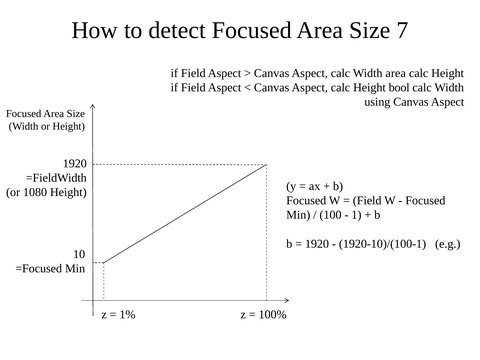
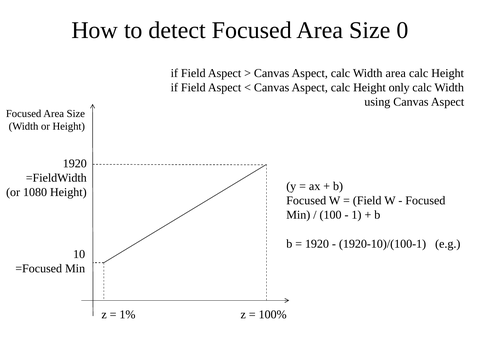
7: 7 -> 0 (402, 30)
bool: bool -> only (399, 88)
